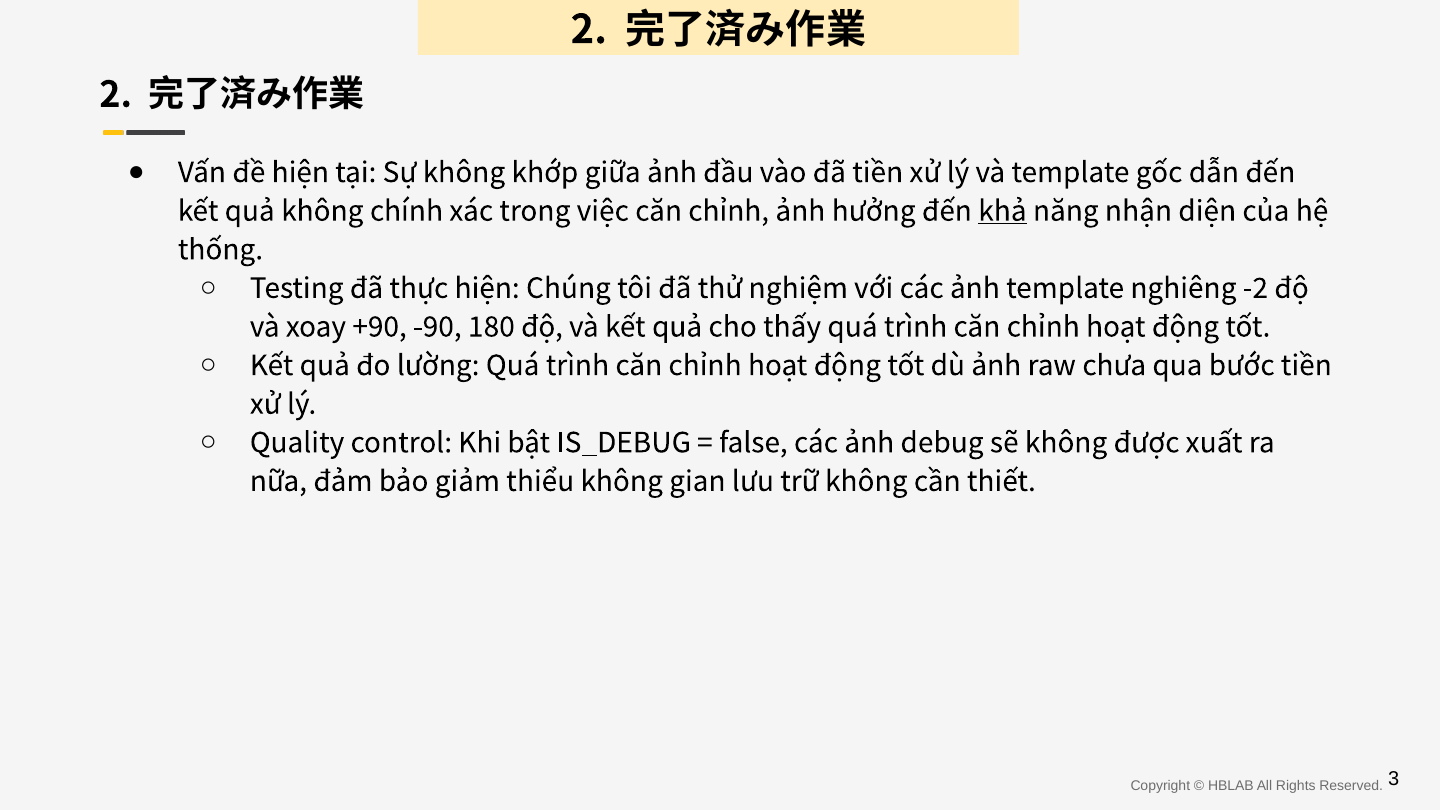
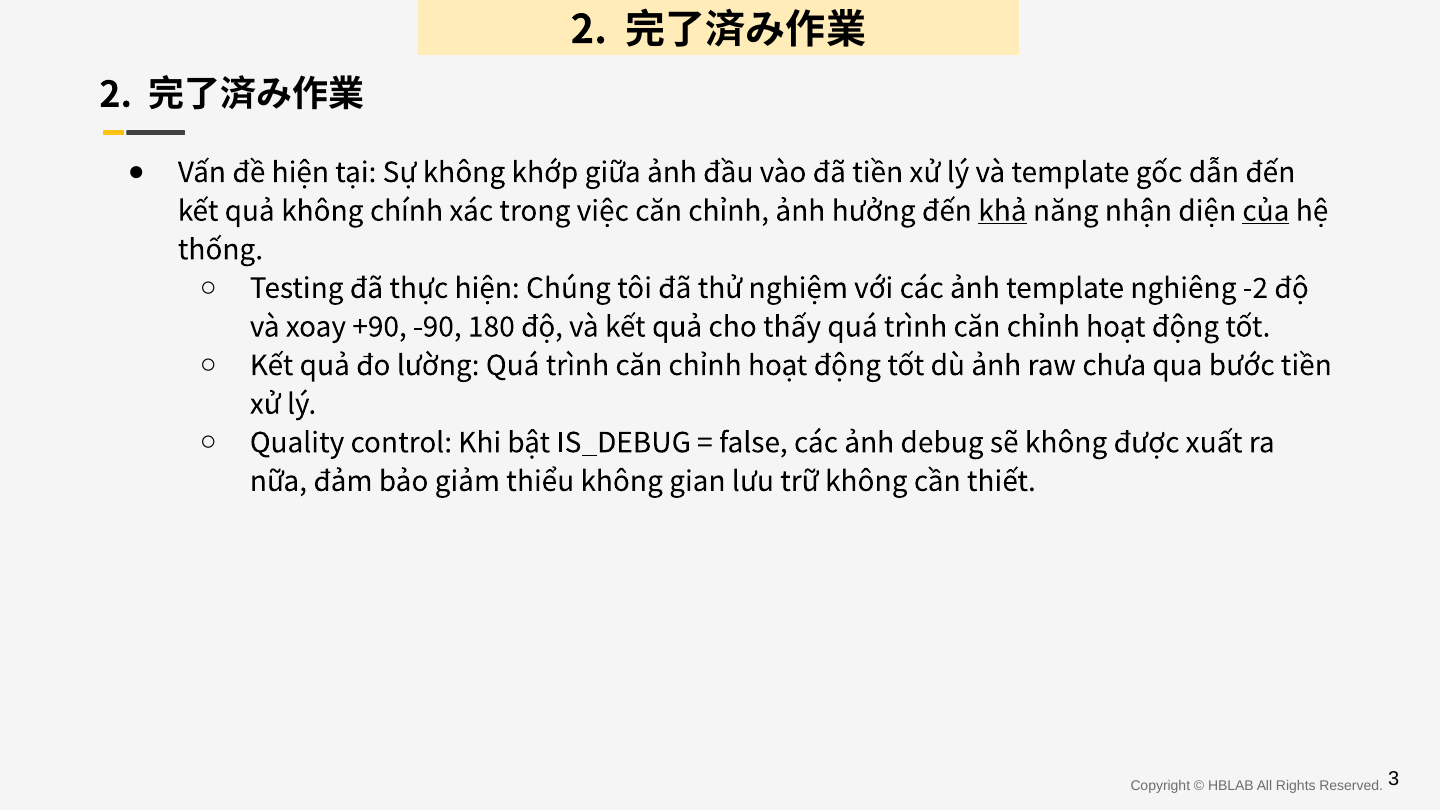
của underline: none -> present (1266, 211)
